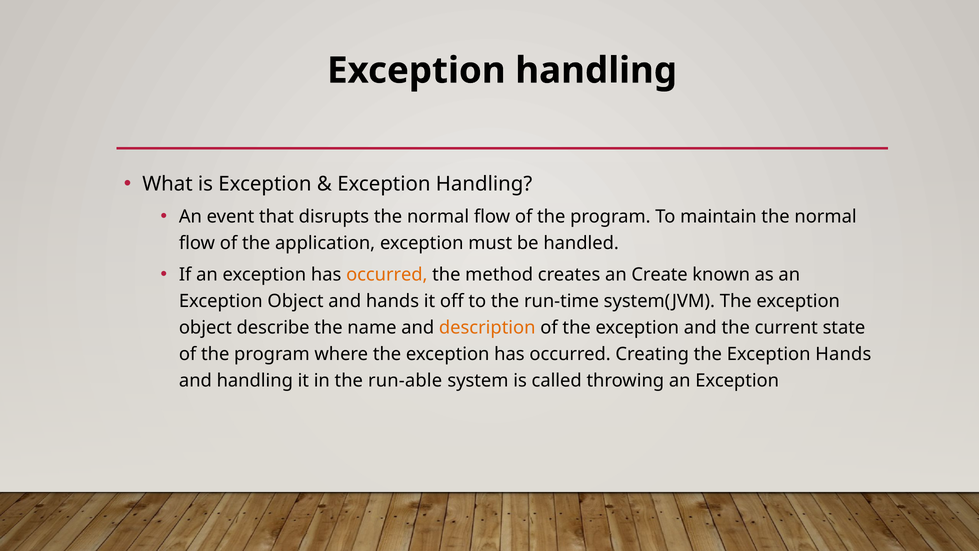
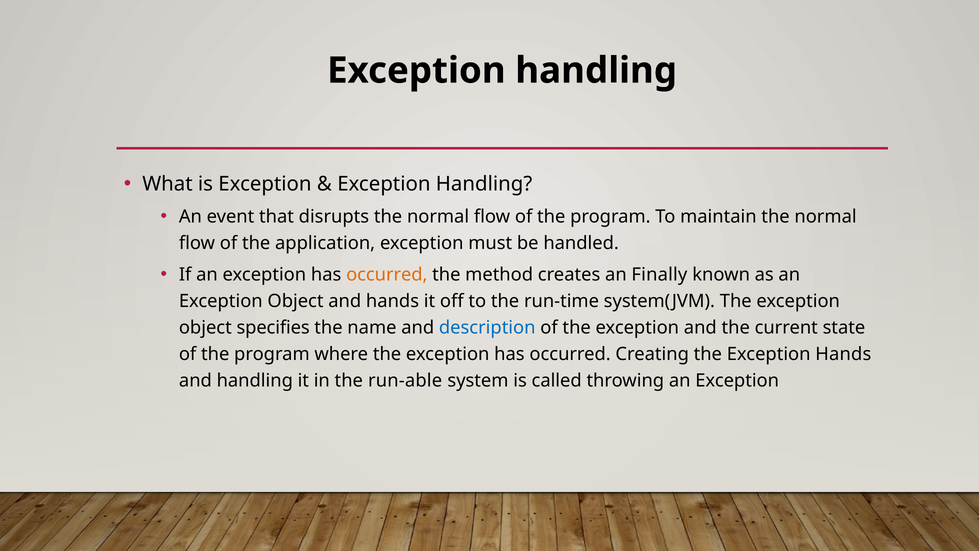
Create: Create -> Finally (659, 275)
describe: describe -> specifies (273, 327)
description colour: orange -> blue (487, 327)
